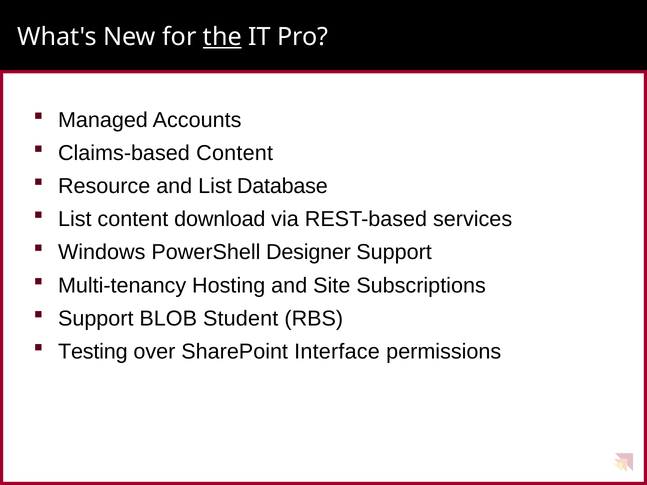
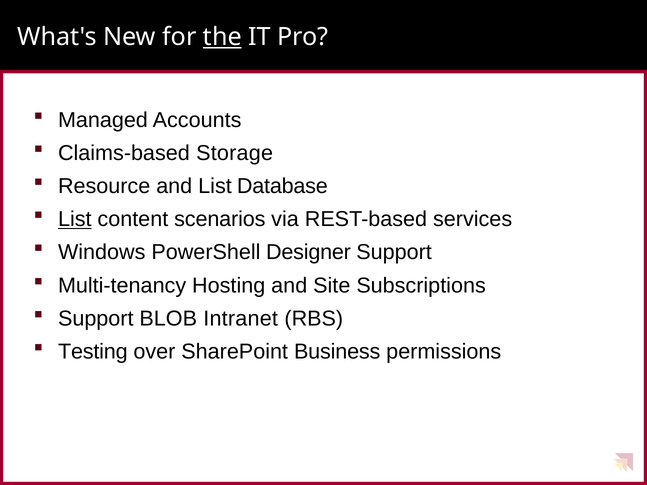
Claims-based Content: Content -> Storage (235, 153)
List underline: none -> present (75, 219)
download: download -> scenarios (220, 219)
Student: Student -> Intranet (241, 319)
Interface: Interface -> Business (337, 352)
